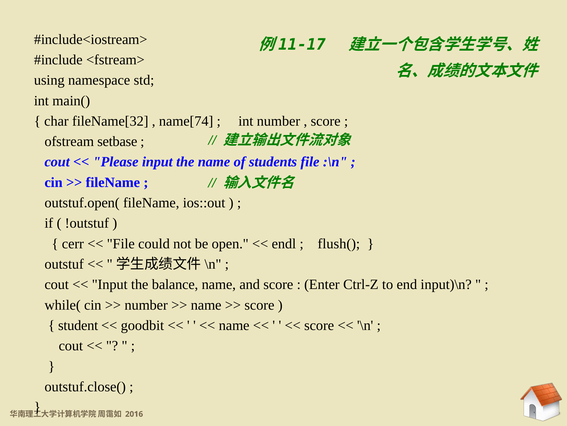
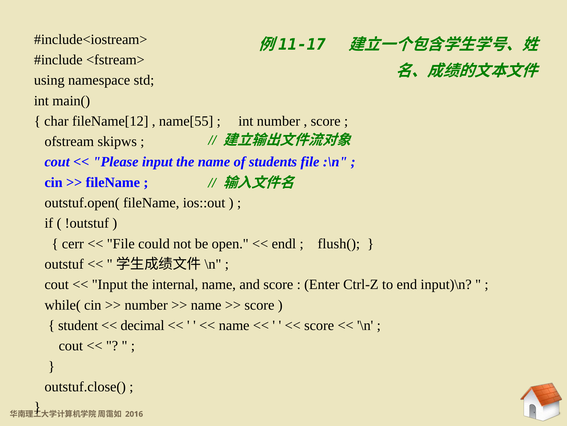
fileName[32: fileName[32 -> fileName[12 (110, 121)
name[74: name[74 -> name[55 (186, 121)
setbase: setbase -> skipws (117, 141)
balance: balance -> internal (175, 284)
goodbit: goodbit -> decimal (142, 325)
